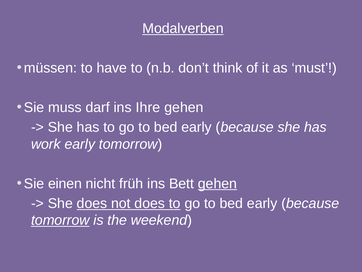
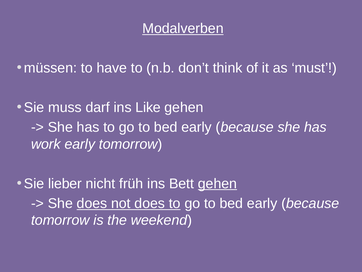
Ihre: Ihre -> Like (148, 107)
einen: einen -> lieber (65, 183)
tomorrow underline: present -> none (60, 220)
